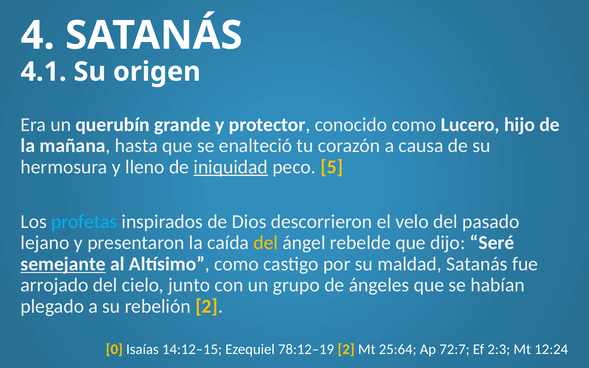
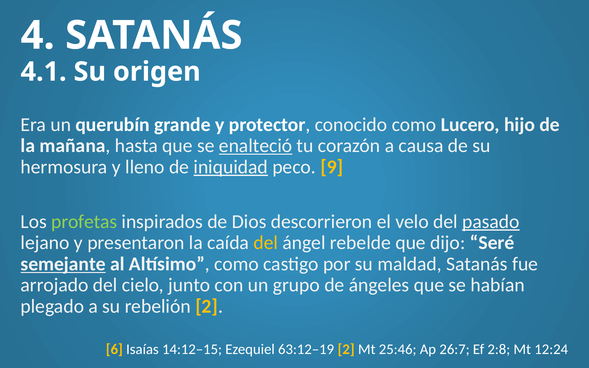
enalteció underline: none -> present (256, 146)
5: 5 -> 9 (332, 167)
profetas colour: light blue -> light green (84, 222)
pasado underline: none -> present (491, 222)
0: 0 -> 6 (114, 349)
78:12–19: 78:12–19 -> 63:12–19 (306, 349)
25:64: 25:64 -> 25:46 (398, 349)
72:7: 72:7 -> 26:7 (455, 349)
2:3: 2:3 -> 2:8 (499, 349)
